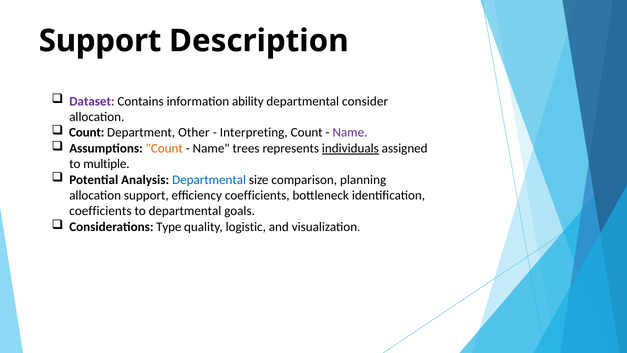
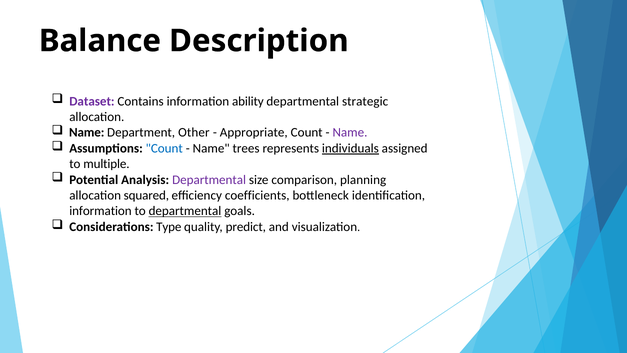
Support: Support -> Balance (100, 41)
consider: consider -> strategic (365, 101)
Count: Count -> Name (87, 133)
Interpreting: Interpreting -> Appropriate (254, 133)
Count colour: orange -> blue (164, 148)
Departmental colour: blue -> purple (209, 180)
allocation support: support -> squared (146, 195)
coefficients: coefficients -> information (100, 211)
departmental underline: none -> present (185, 211)
logistic: logistic -> predict (246, 227)
